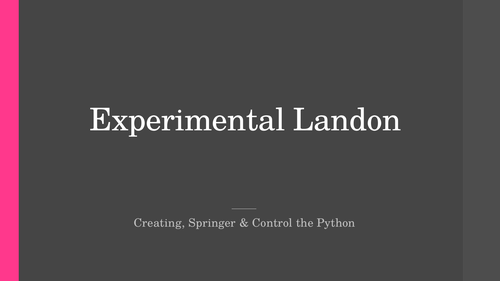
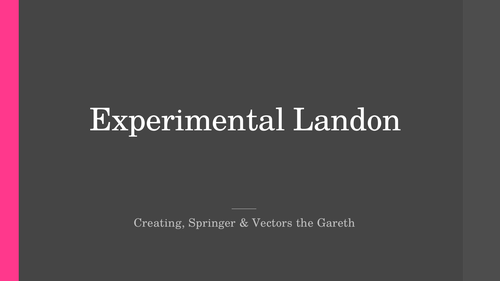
Control: Control -> Vectors (272, 223)
Python: Python -> Gareth (336, 223)
